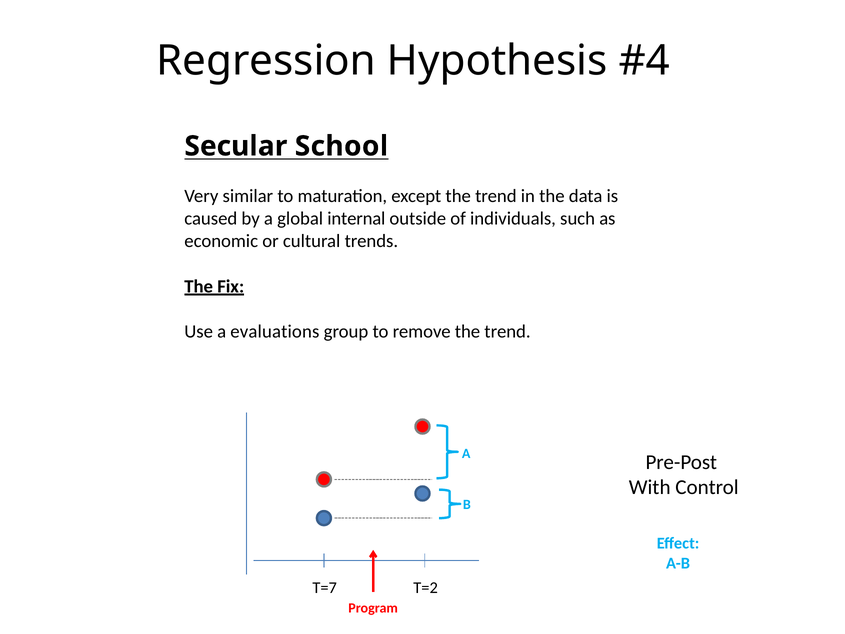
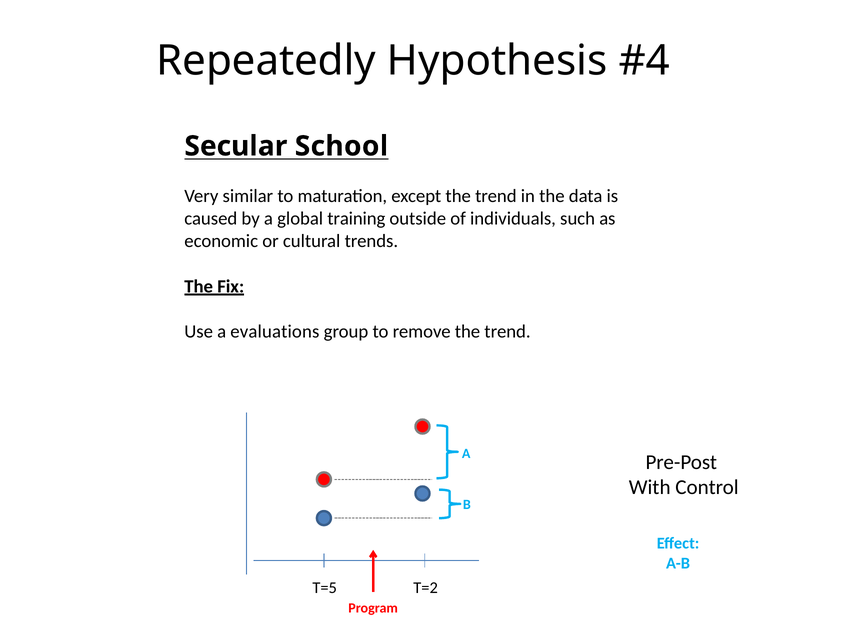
Regression: Regression -> Repeatedly (266, 61)
internal: internal -> training (356, 219)
T=7: T=7 -> T=5 (325, 588)
